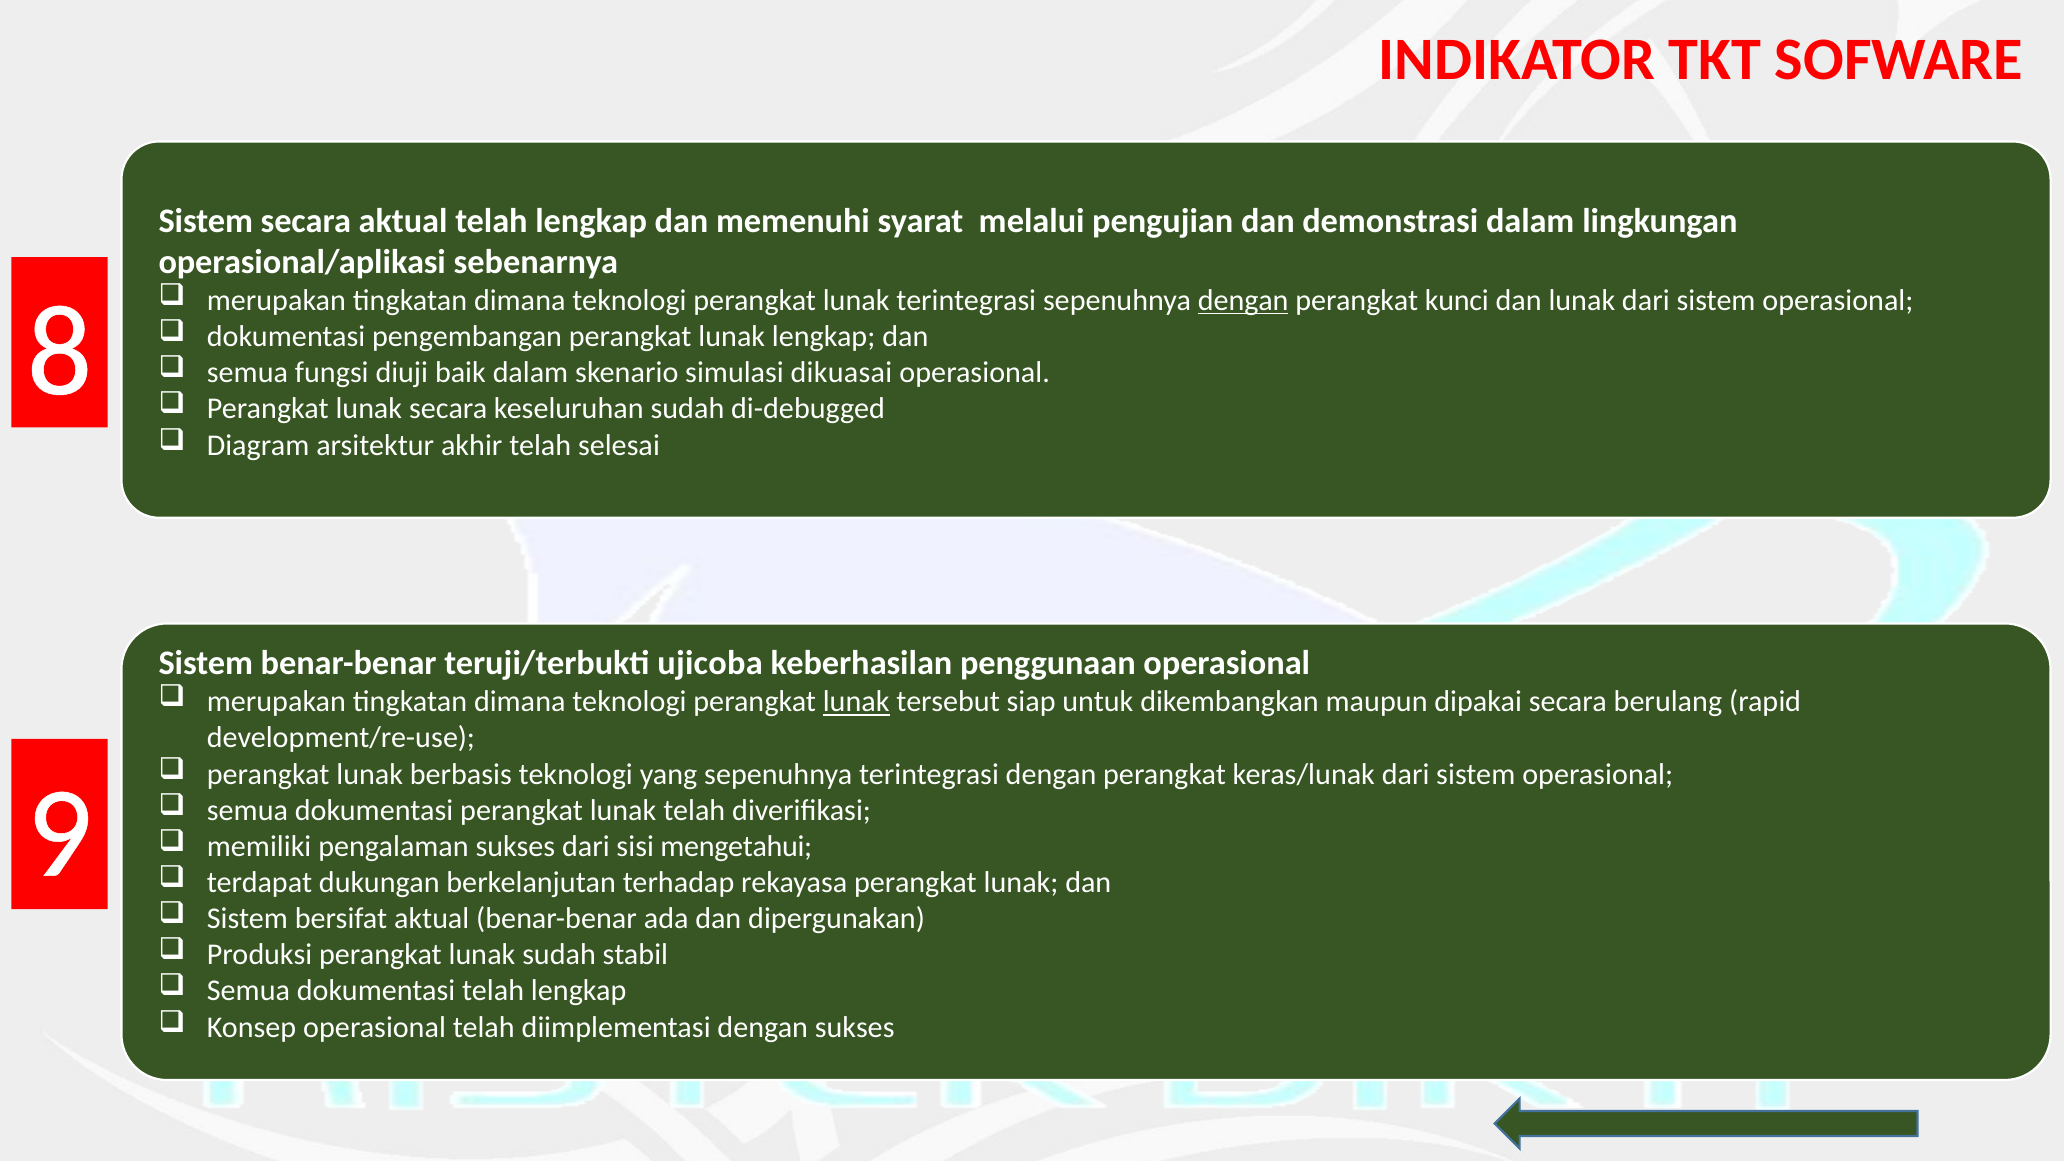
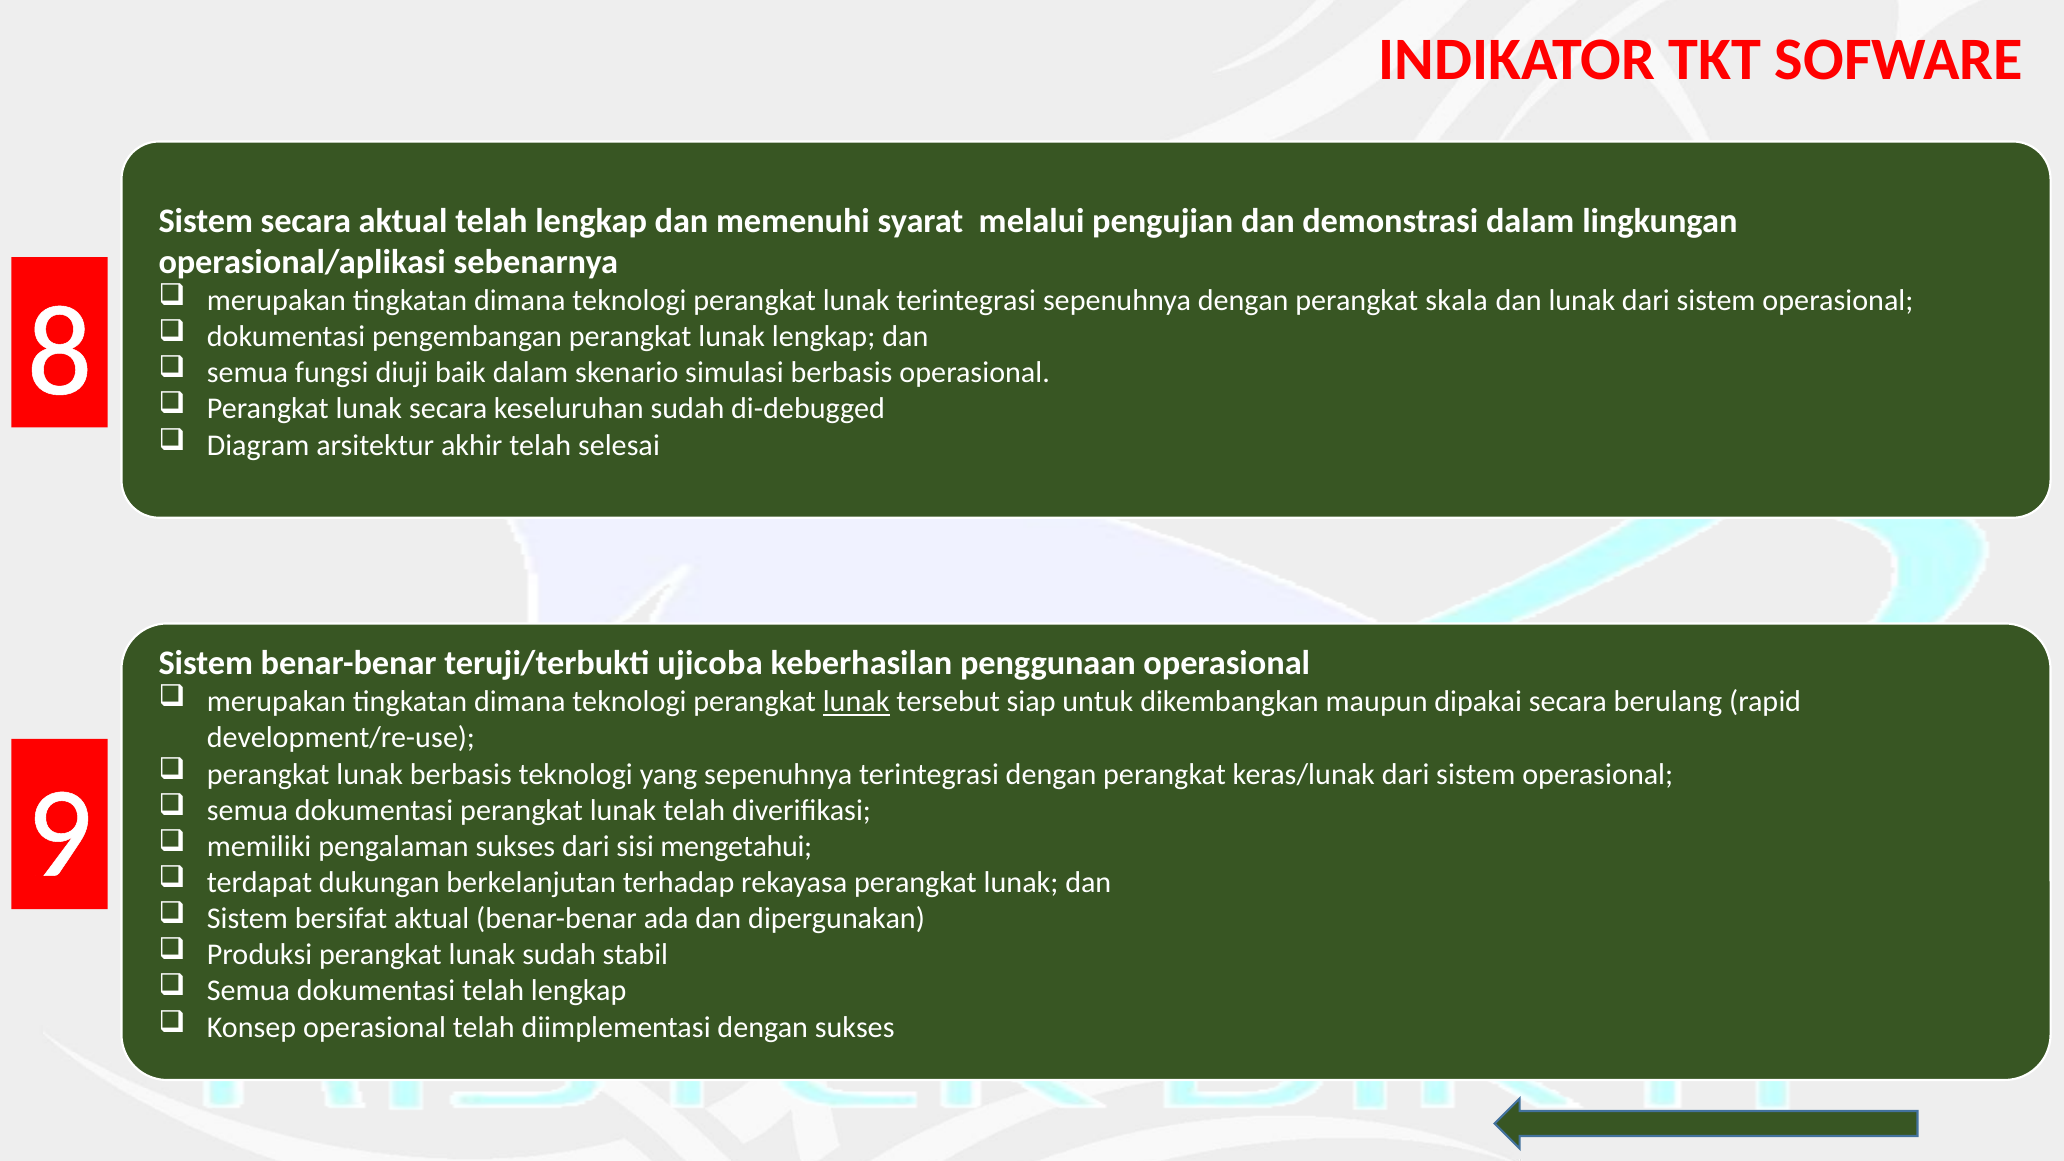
dengan underline: present -> none (1243, 301)
kunci: kunci -> skala (1457, 301)
simulasi dikuasai: dikuasai -> berbasis (842, 373)
